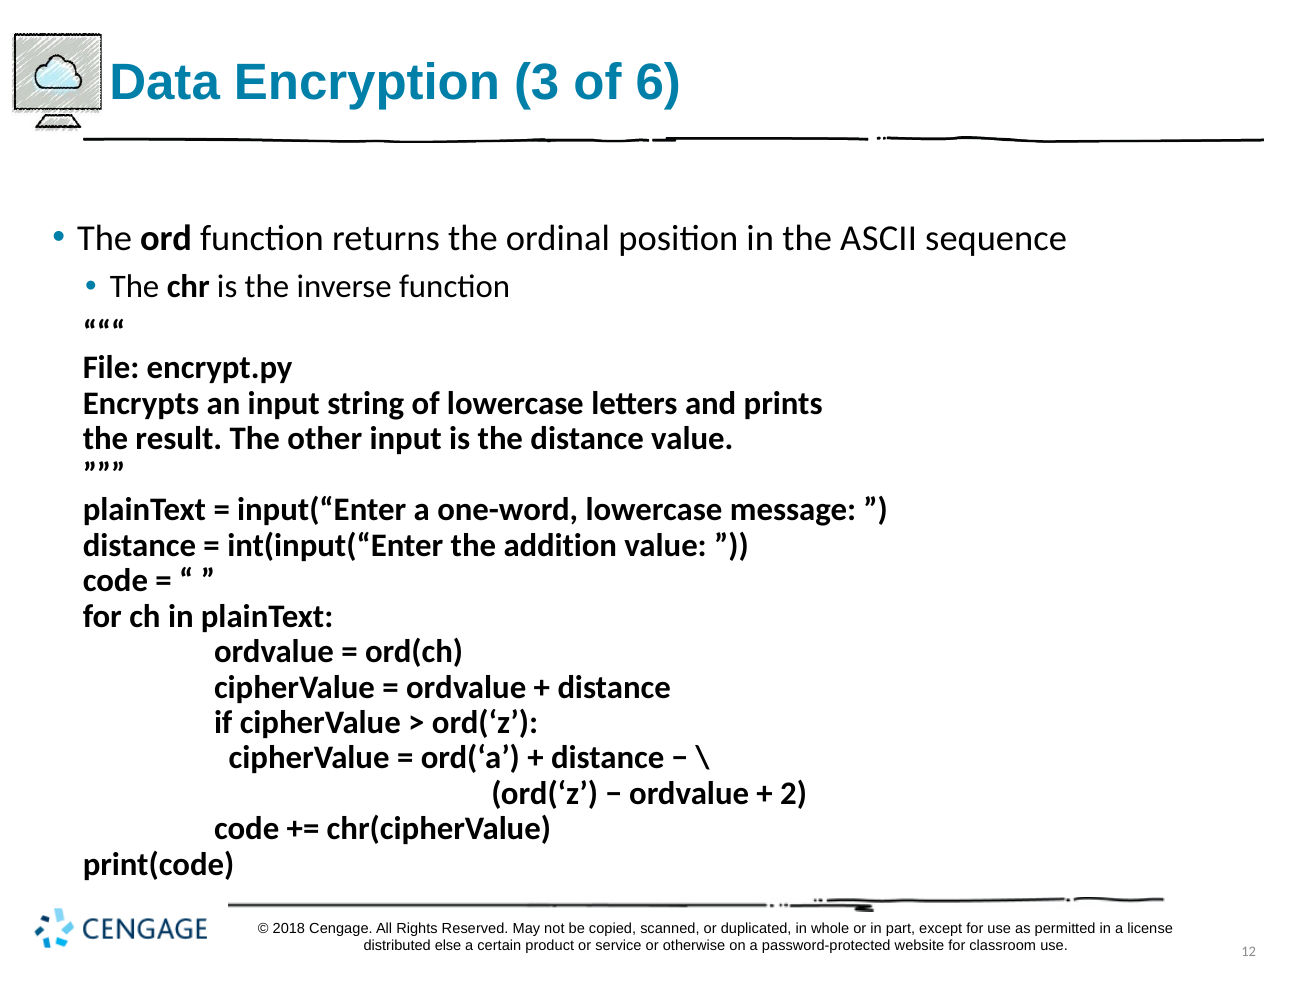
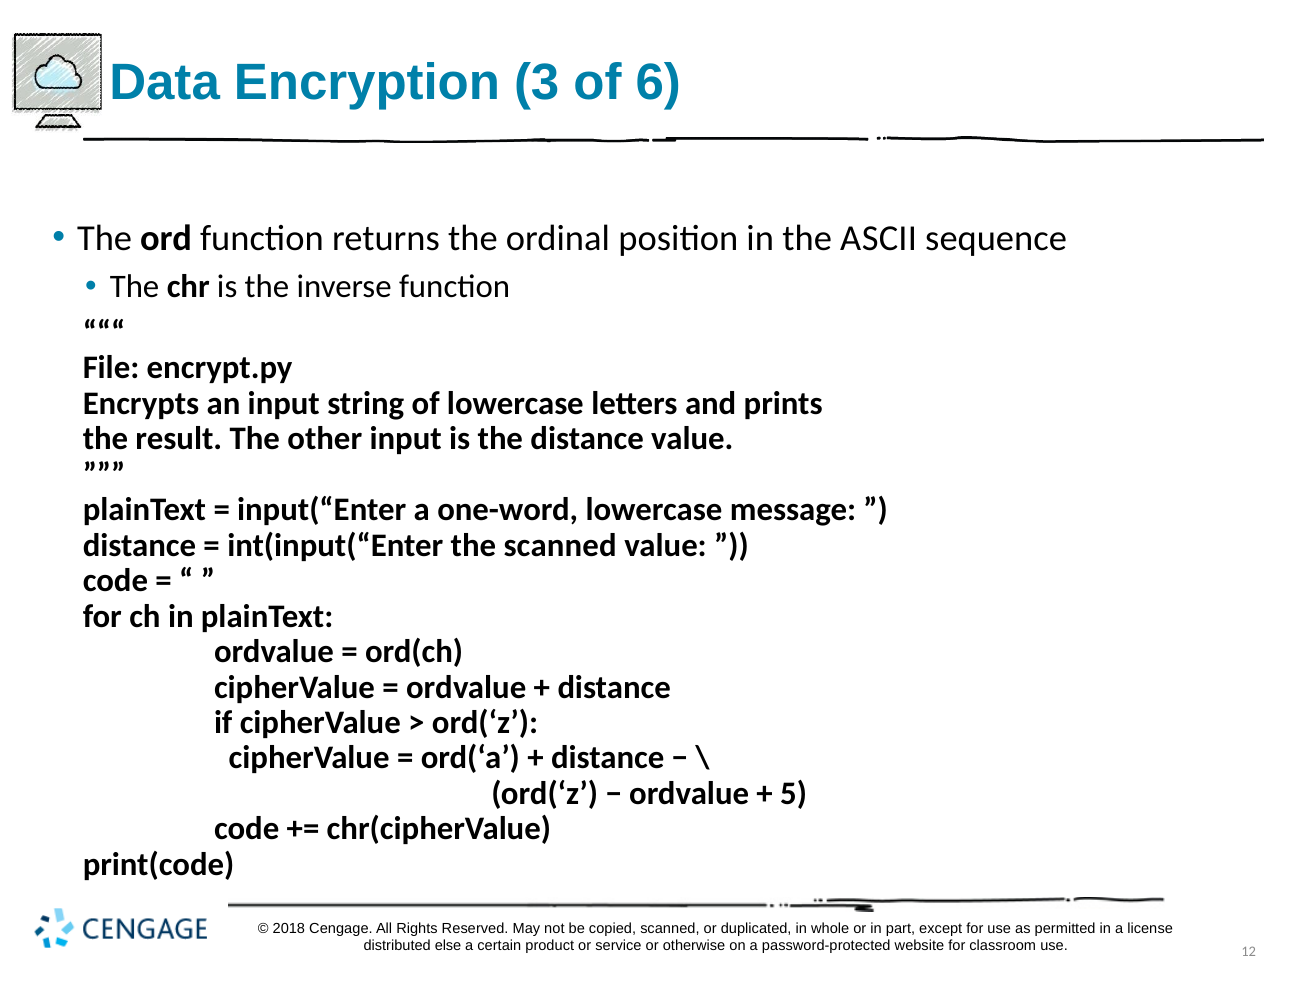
the addition: addition -> scanned (560, 545)
2: 2 -> 5 (794, 793)
